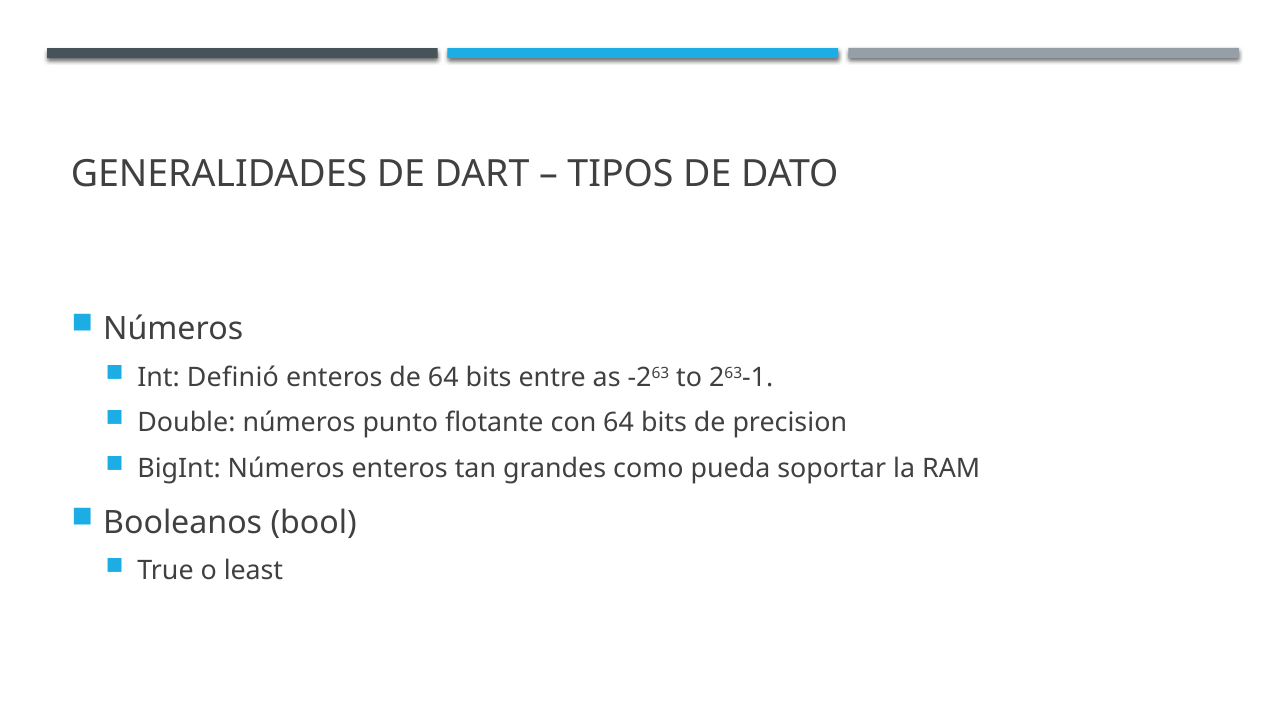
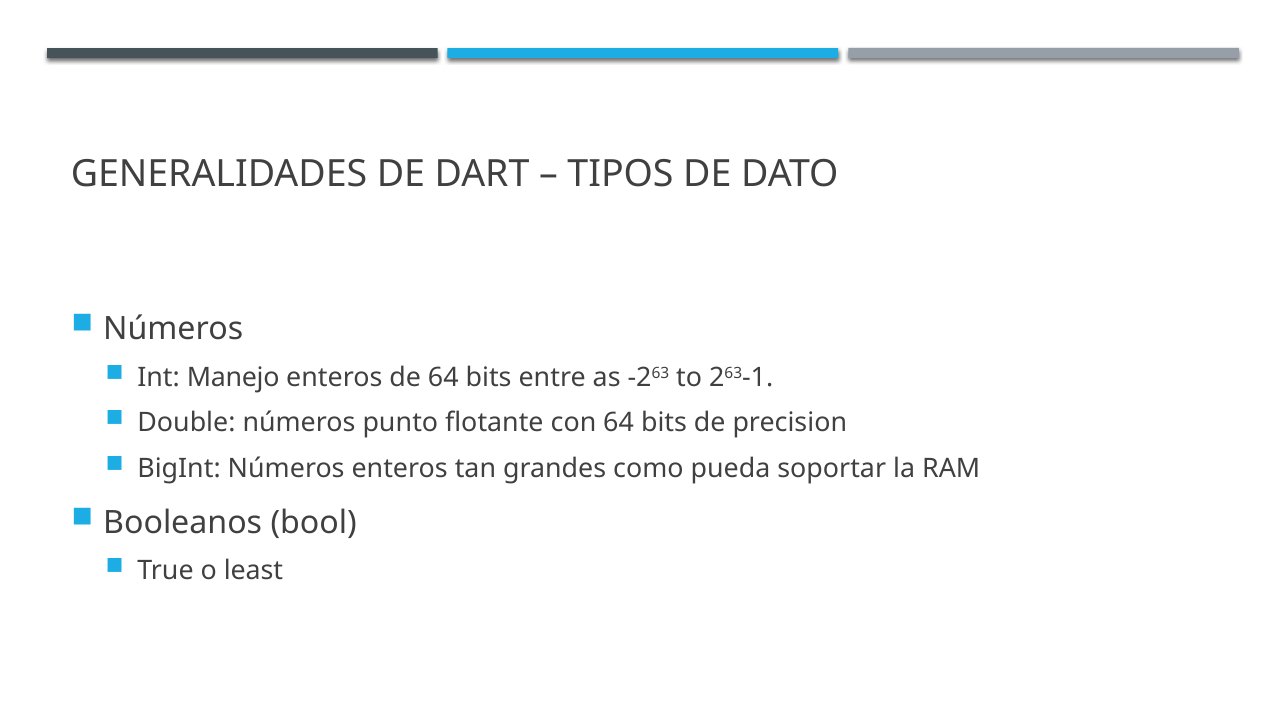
Definió: Definió -> Manejo (233, 377)
